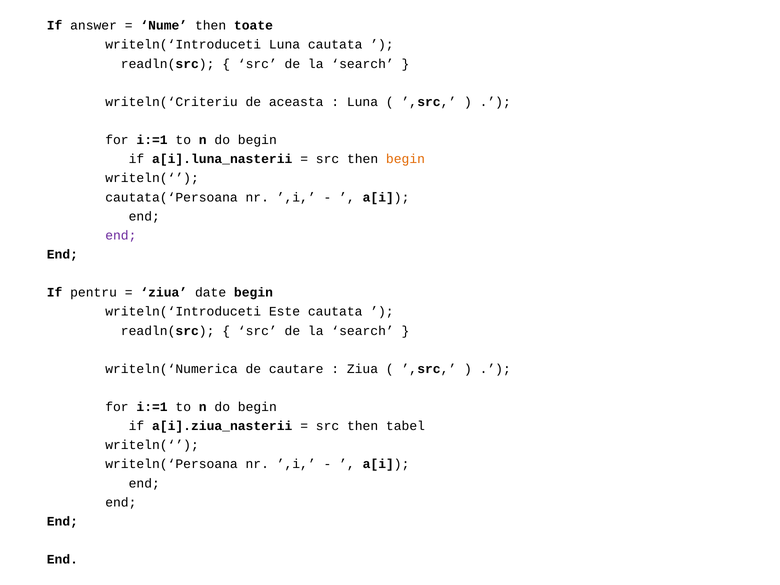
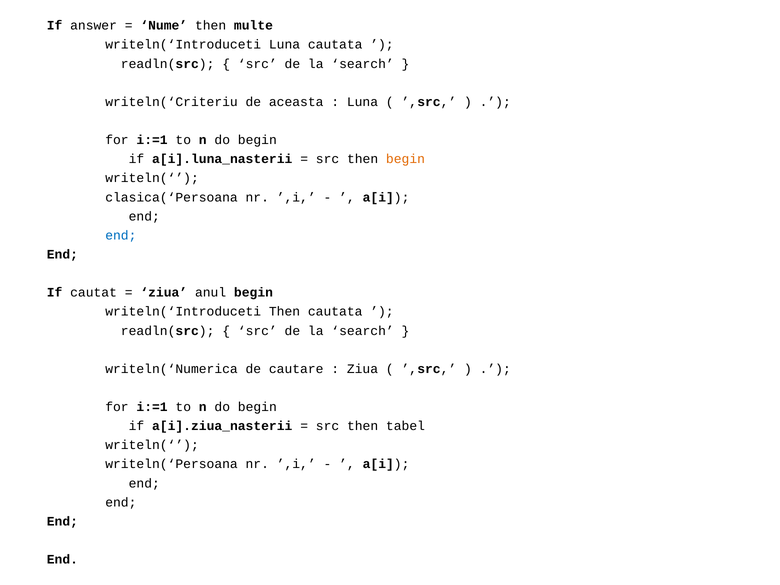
toate: toate -> multe (253, 26)
cautata(‘Persoana: cautata(‘Persoana -> clasica(‘Persoana (172, 197)
end colour: purple -> blue (121, 235)
pentru: pentru -> cautat (94, 293)
date: date -> anul (211, 293)
writeln(‘Introduceti Este: Este -> Then (285, 312)
